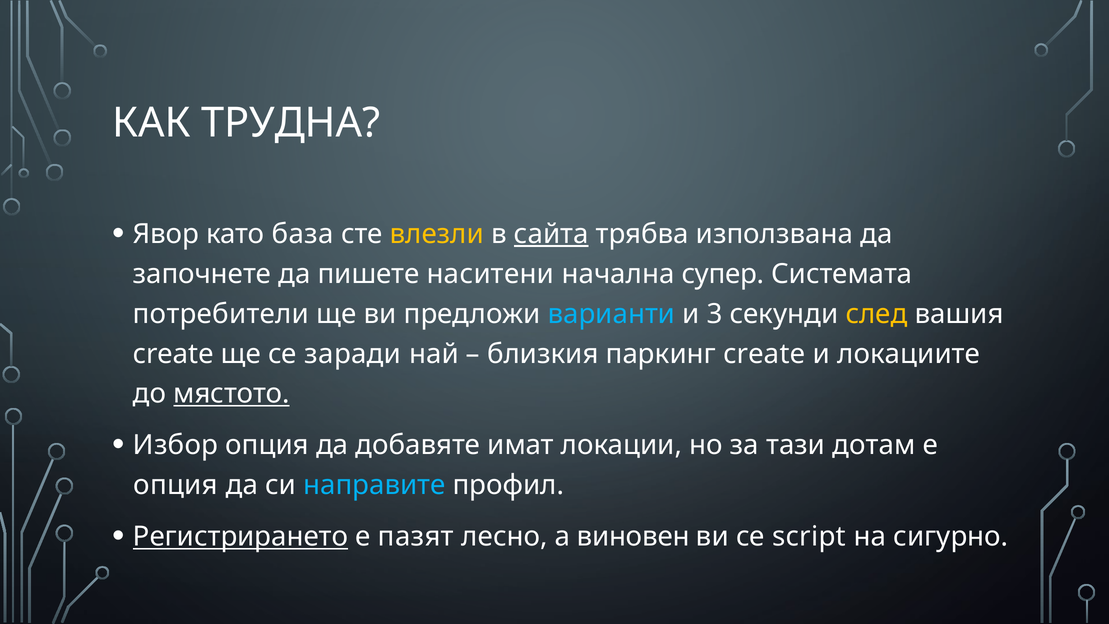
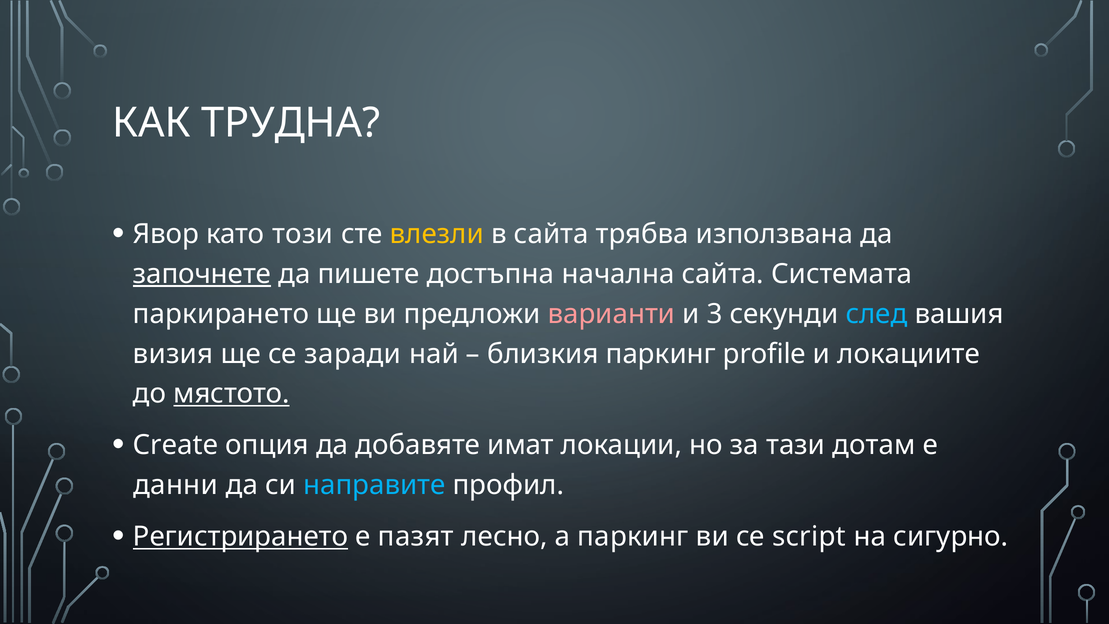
база: база -> този (303, 234)
сайта underline: present -> none (551, 234)
започнете underline: none -> present (202, 274)
наситени: наситени -> достъпна (490, 274)
начална супер: супер -> сайта (723, 274)
потребители: потребители -> паркирането (221, 314)
варианти colour: light blue -> pink (611, 314)
след colour: yellow -> light blue (877, 314)
create: create -> визия (173, 354)
паркинг create: create -> profile (765, 354)
Избор: Избор -> Create (176, 445)
опция: опция -> данни (176, 485)
а виновен: виновен -> паркинг (633, 537)
